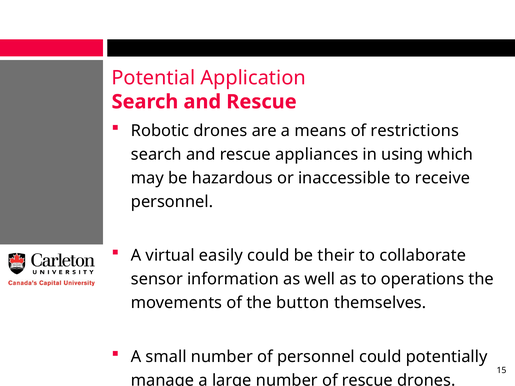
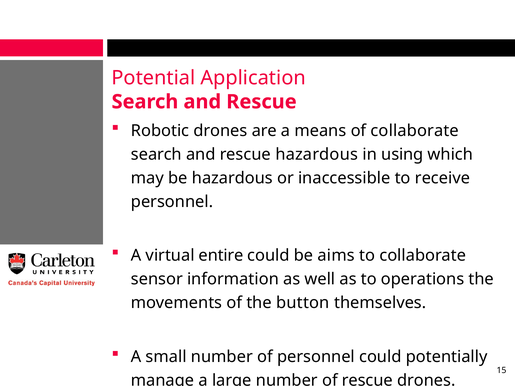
of restrictions: restrictions -> collaborate (415, 131)
rescue appliances: appliances -> hazardous (317, 154)
easily: easily -> entire (221, 256)
their: their -> aims (336, 256)
